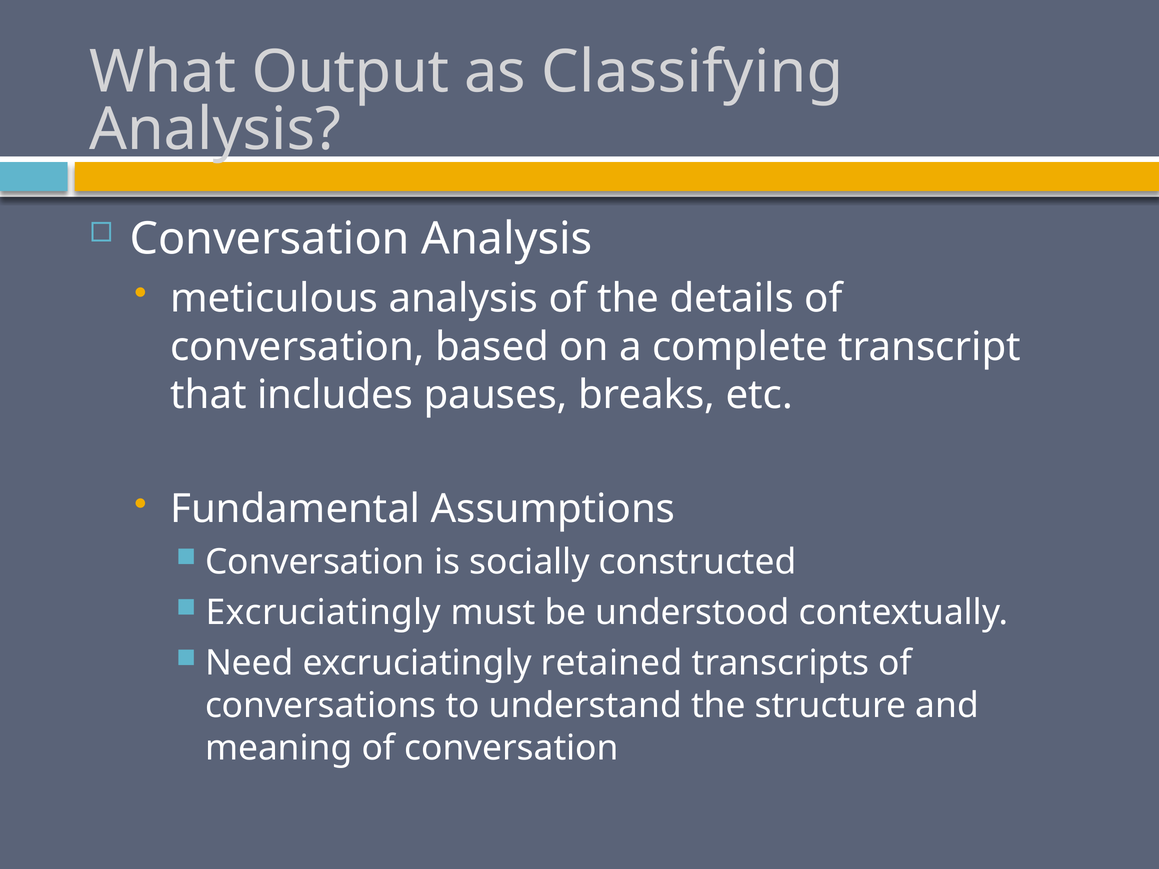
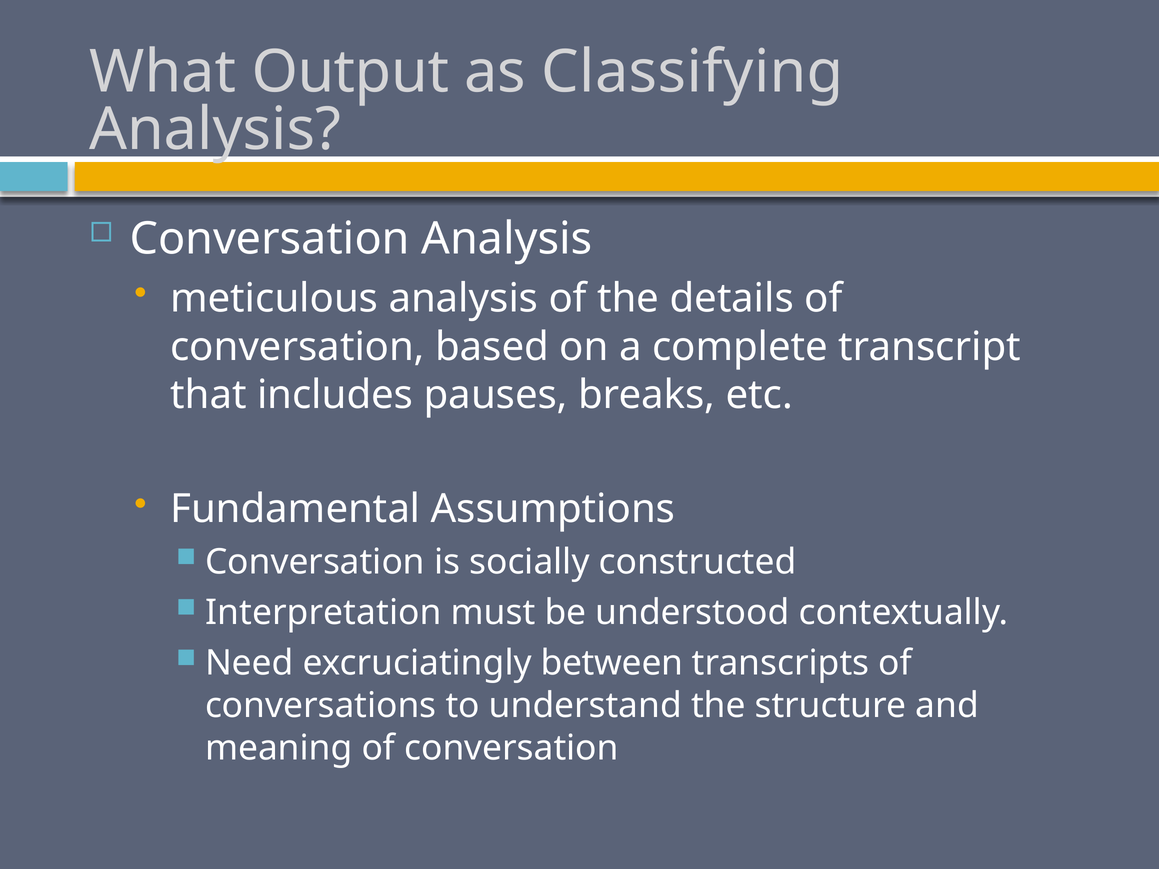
Excruciatingly: Excruciatingly -> Interpretation (323, 613)
retained: retained -> between (612, 663)
